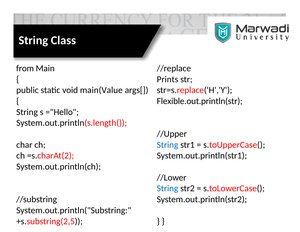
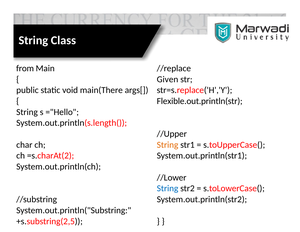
Prints: Prints -> Given (168, 79)
main(Value: main(Value -> main(There (101, 90)
String colour: blue -> orange (168, 145)
